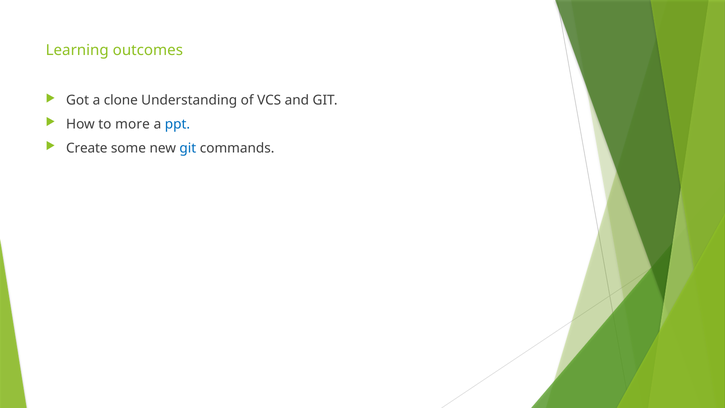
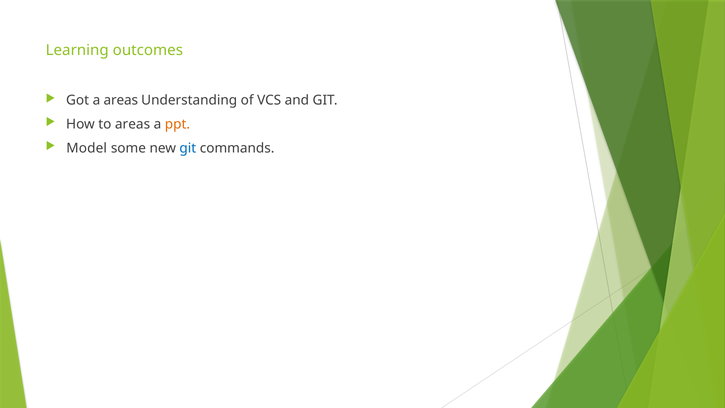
a clone: clone -> areas (121, 100)
to more: more -> areas (133, 124)
ppt colour: blue -> orange (177, 124)
Create: Create -> Model (87, 148)
